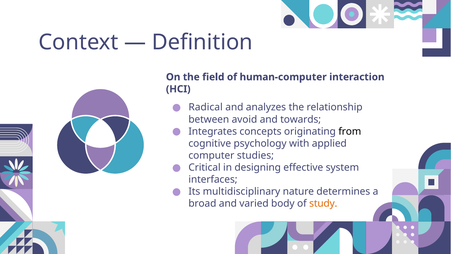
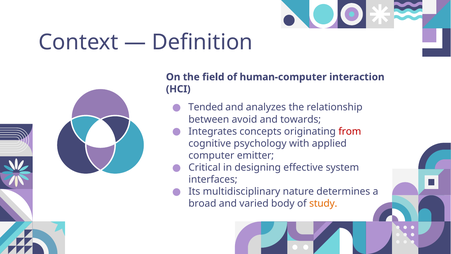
Radical: Radical -> Tended (206, 107)
from colour: black -> red (350, 131)
studies: studies -> emitter (255, 155)
